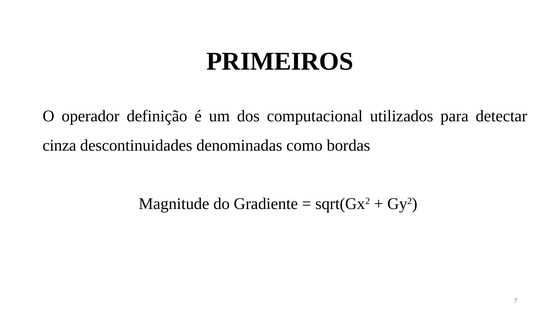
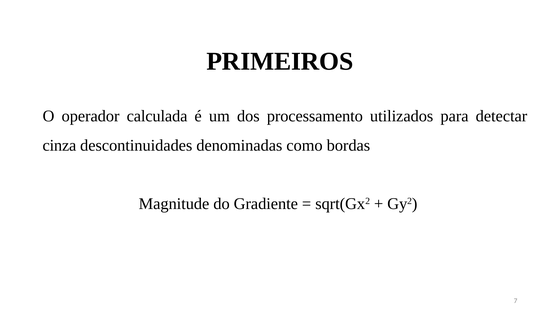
definição: definição -> calculada (157, 116)
computacional: computacional -> processamento (315, 116)
